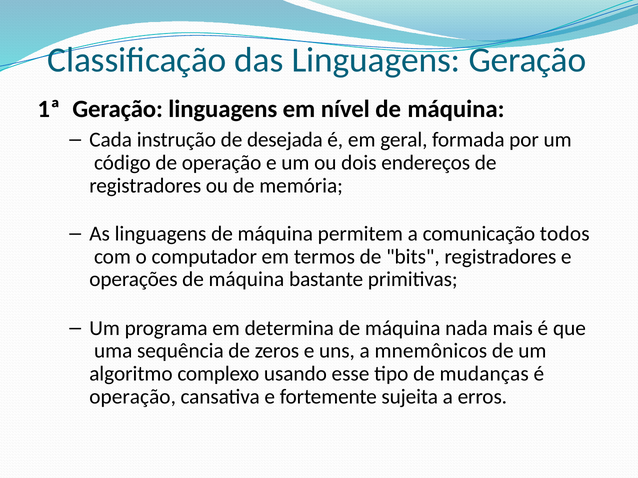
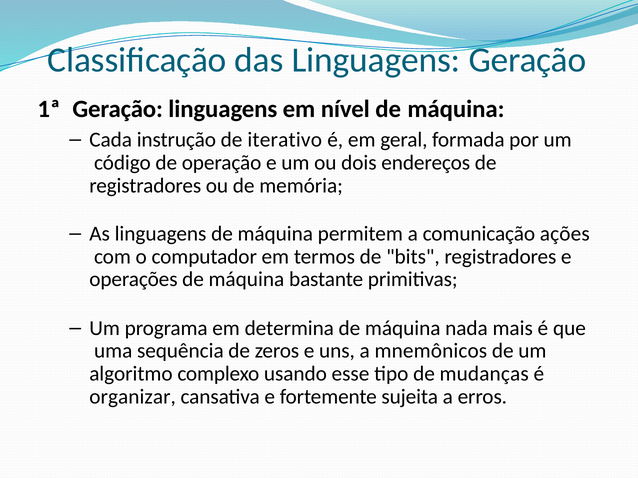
desejada: desejada -> iterativo (285, 140)
todos: todos -> ações (565, 234)
operação: operação -> organizar (133, 397)
